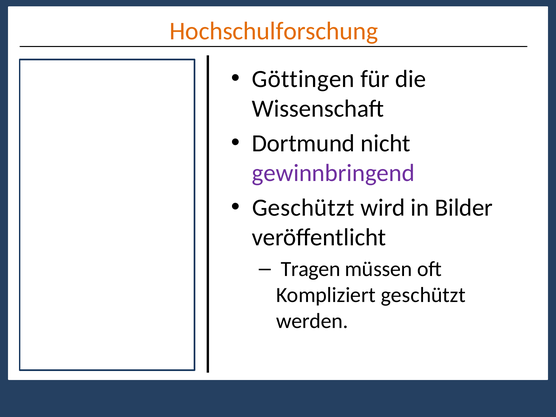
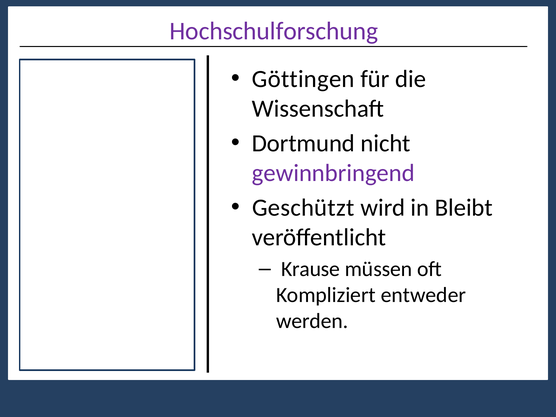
Hochschulforschung colour: orange -> purple (274, 31)
Bilder: Bilder -> Bleibt (464, 208)
Tragen: Tragen -> Krause (311, 269)
Kompliziert geschützt: geschützt -> entweder (423, 295)
